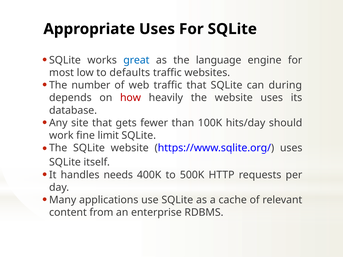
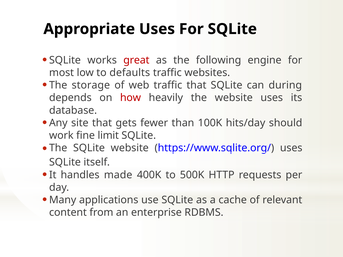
great colour: blue -> red (136, 60)
language: language -> following (219, 60)
number: number -> storage (91, 85)
needs: needs -> made (118, 175)
